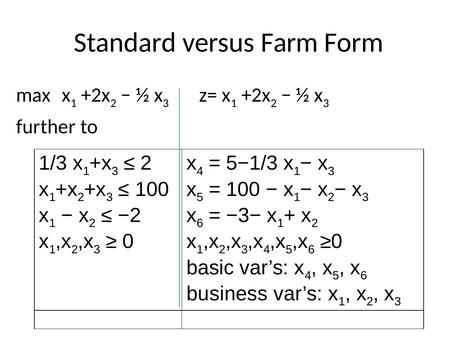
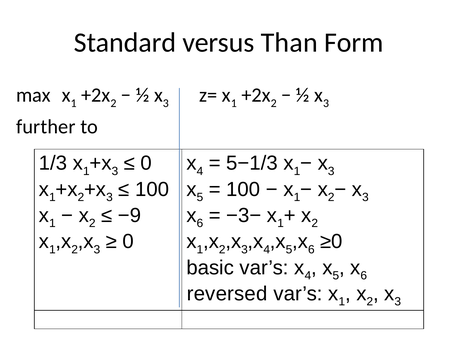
Farm: Farm -> Than (289, 43)
2: 2 -> 0 (146, 163)
−2: −2 -> −9 (129, 215)
business: business -> reversed (227, 293)
